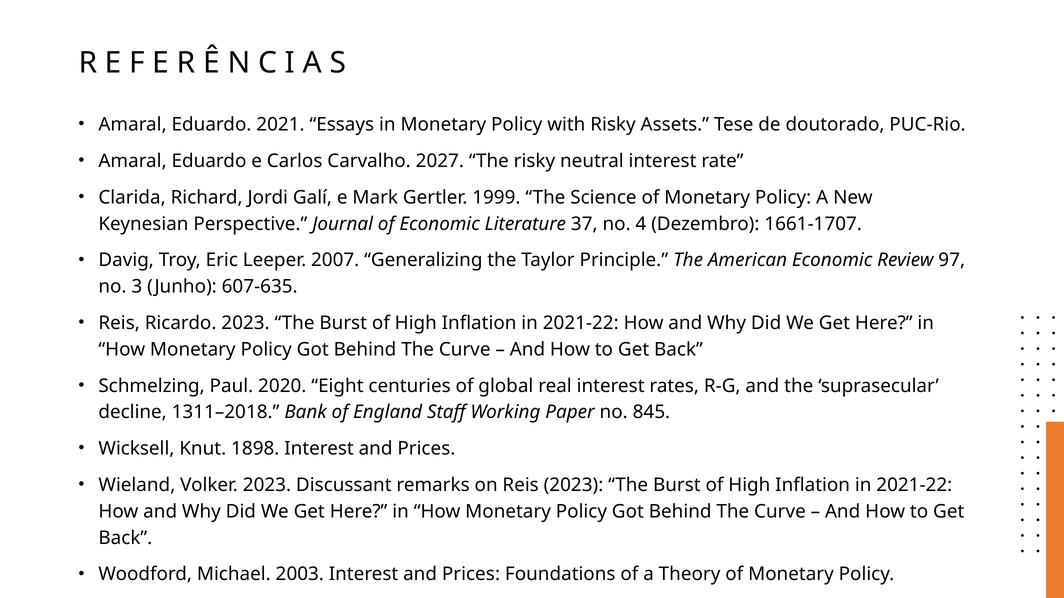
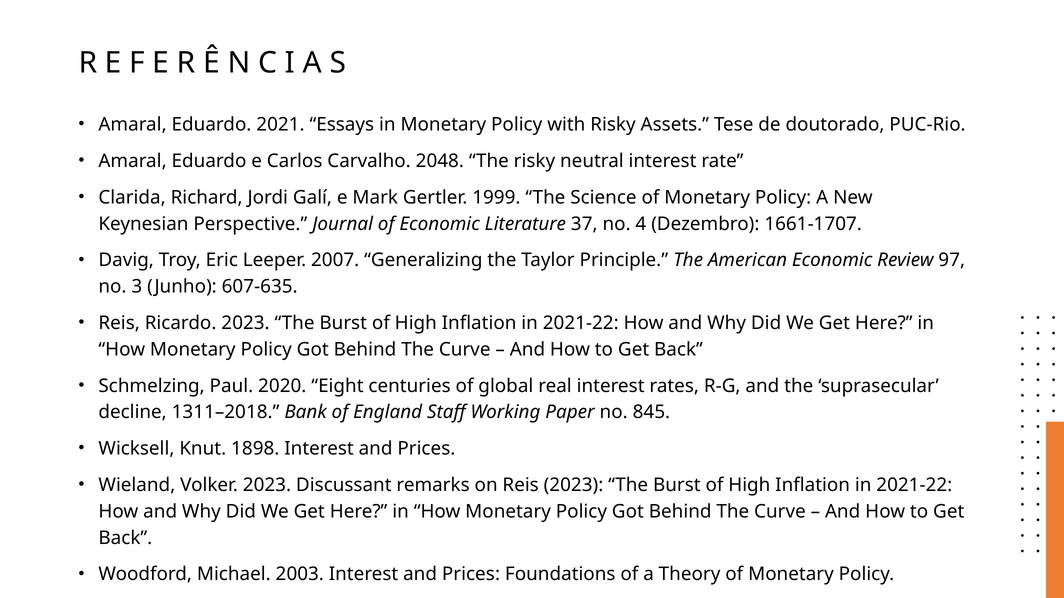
2027: 2027 -> 2048 (440, 161)
